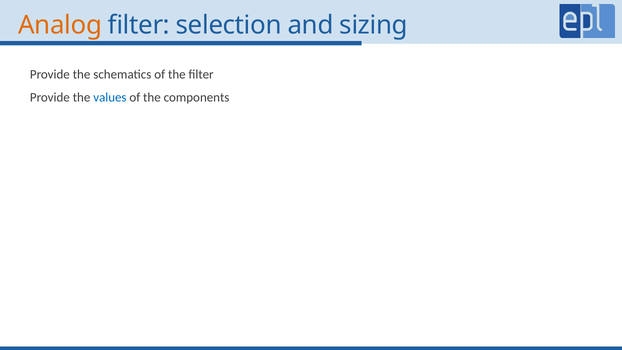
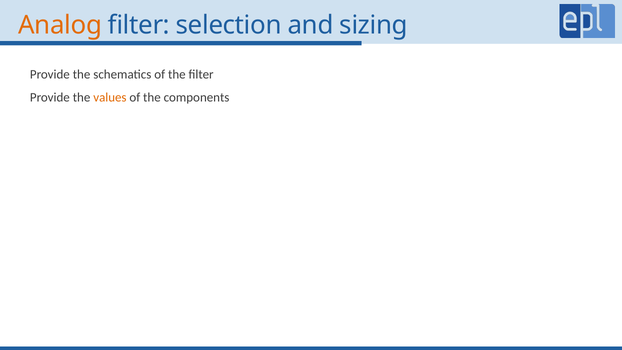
values colour: blue -> orange (110, 97)
